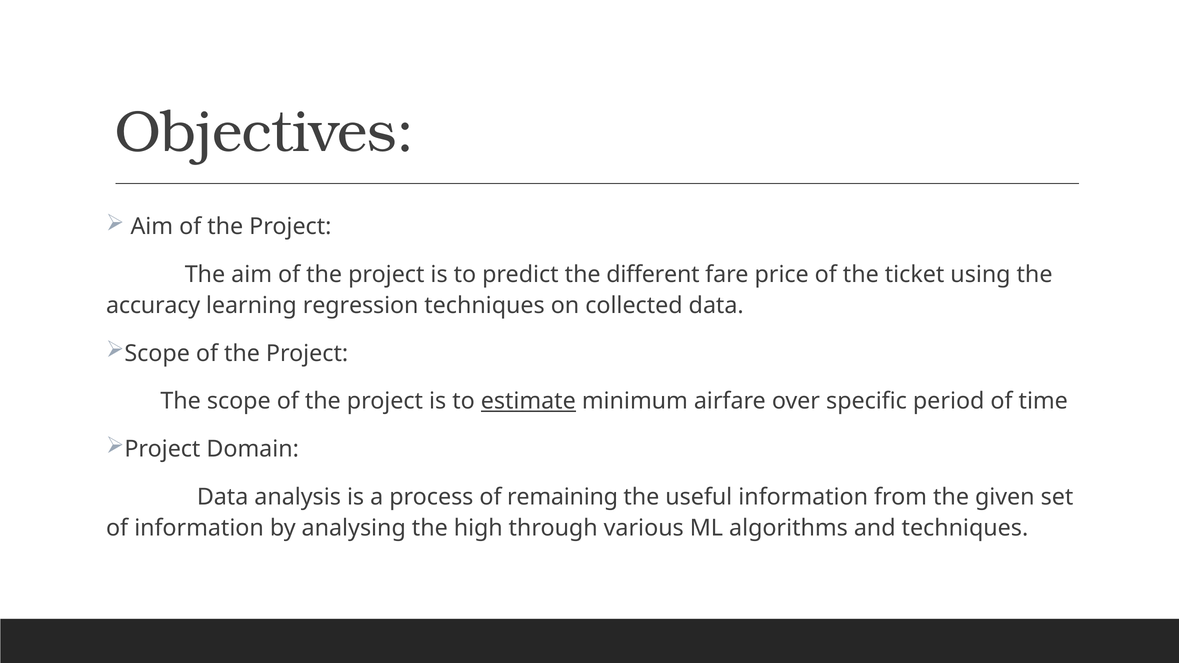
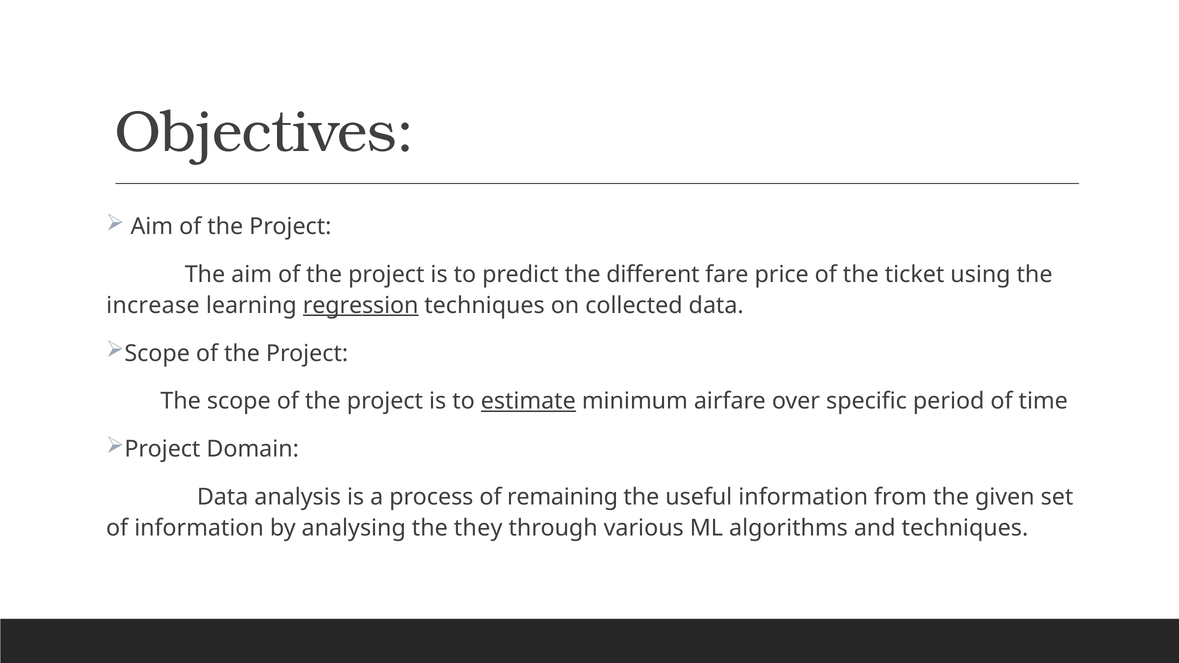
accuracy: accuracy -> increase (153, 305)
regression underline: none -> present (361, 305)
high: high -> they (478, 528)
